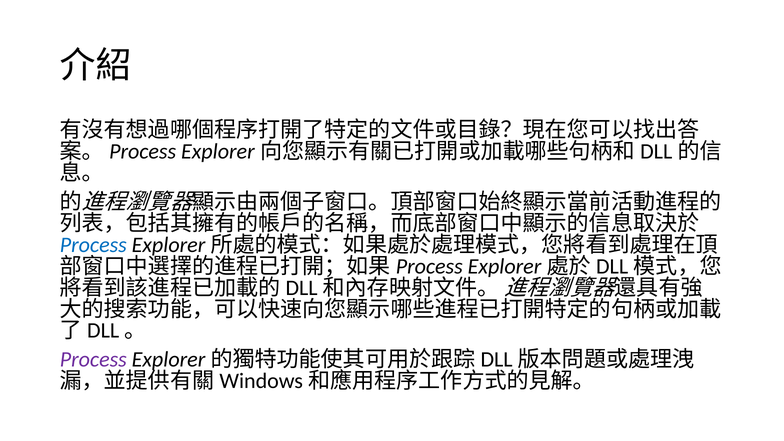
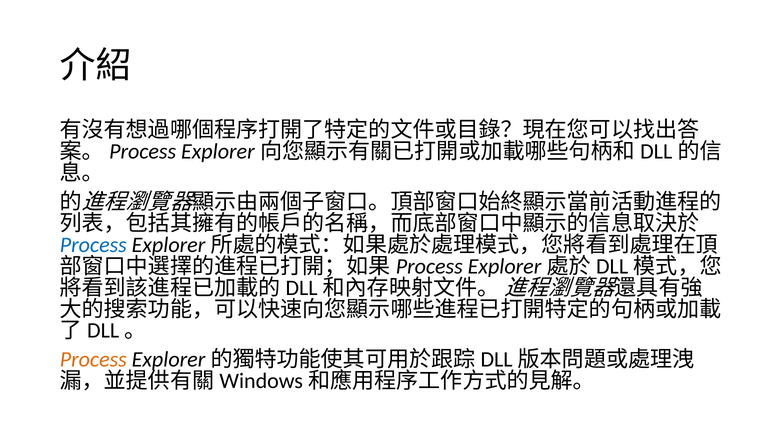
Process colour: purple -> orange (93, 359)
